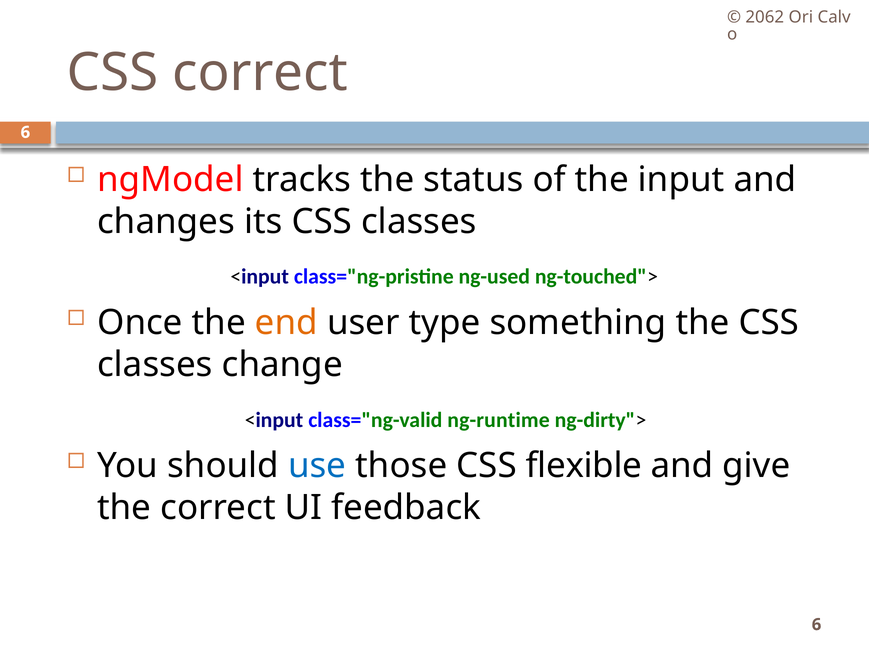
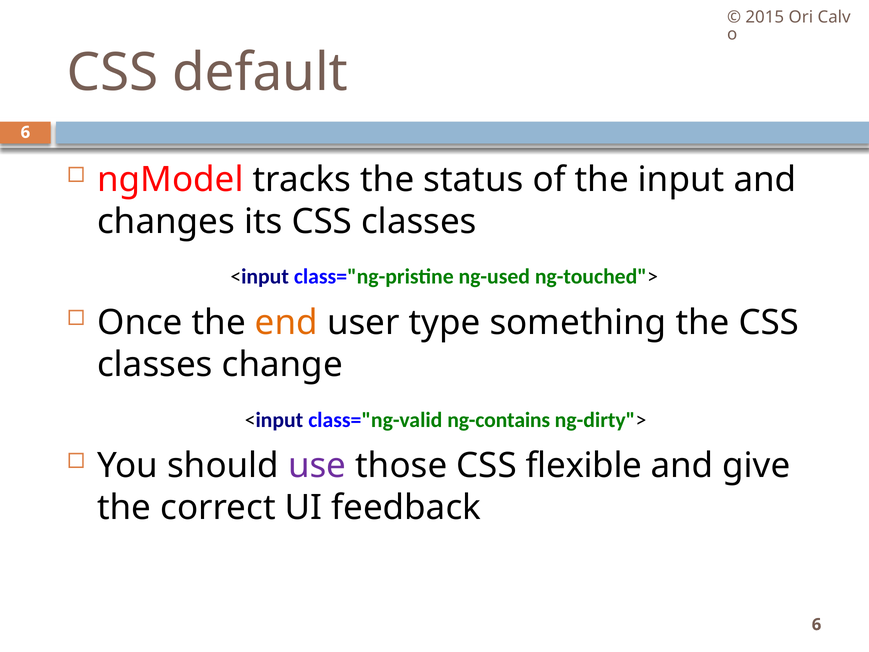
2062: 2062 -> 2015 (765, 17)
CSS correct: correct -> default (260, 72)
ng-runtime: ng-runtime -> ng-contains (499, 420)
use colour: blue -> purple (317, 466)
